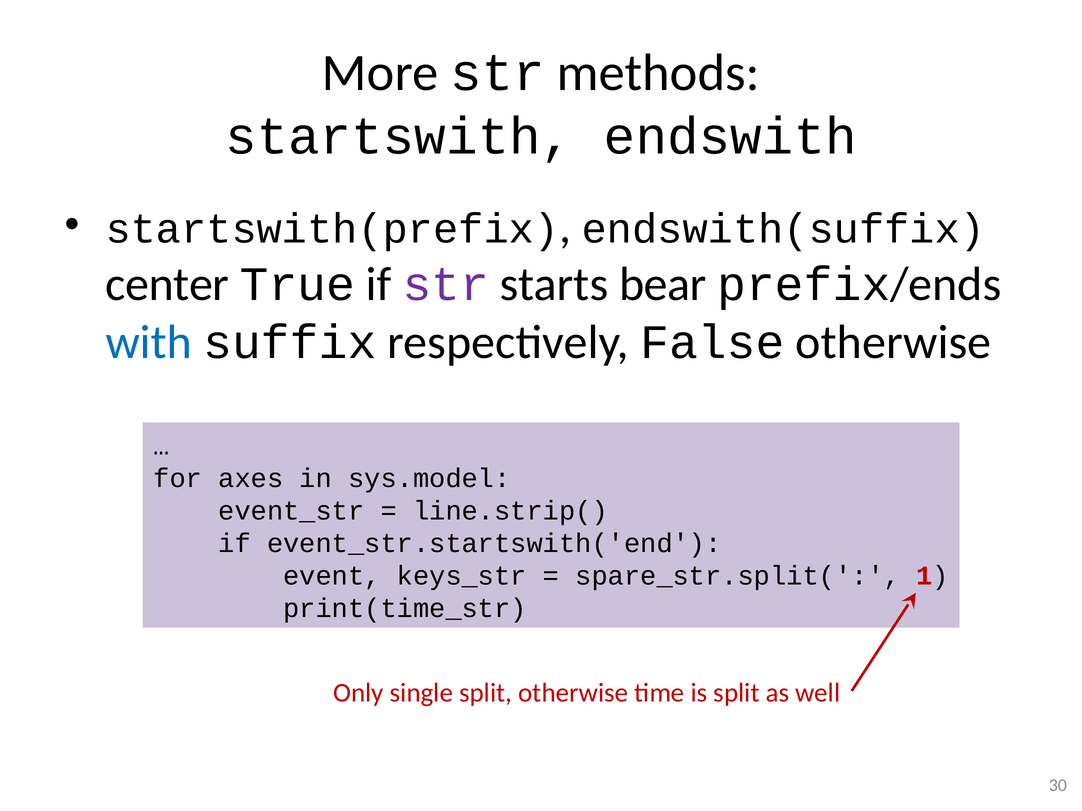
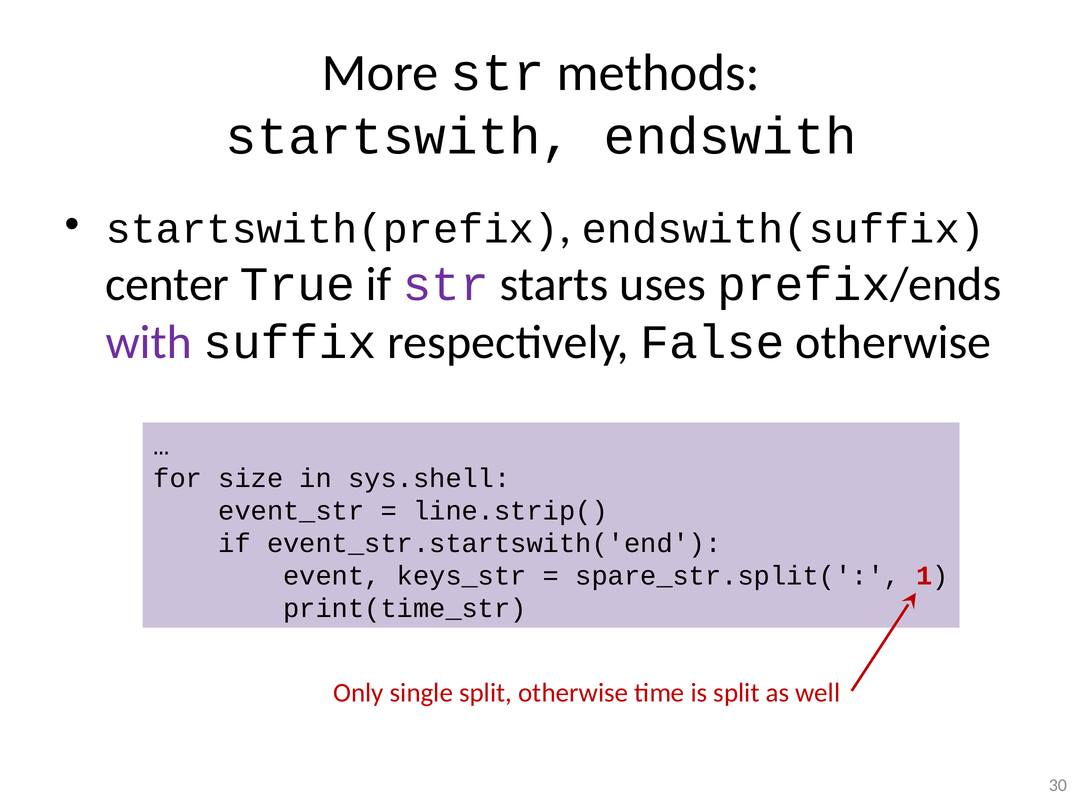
bear: bear -> uses (663, 285)
with colour: blue -> purple (149, 342)
axes: axes -> size (251, 479)
sys.model: sys.model -> sys.shell (429, 479)
